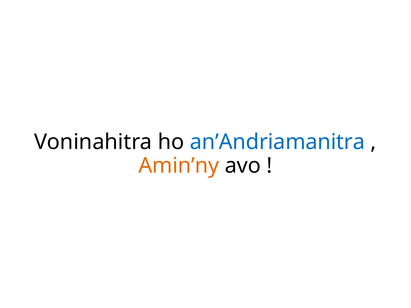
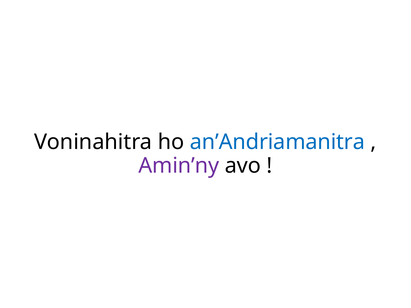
Amin’ny colour: orange -> purple (179, 166)
